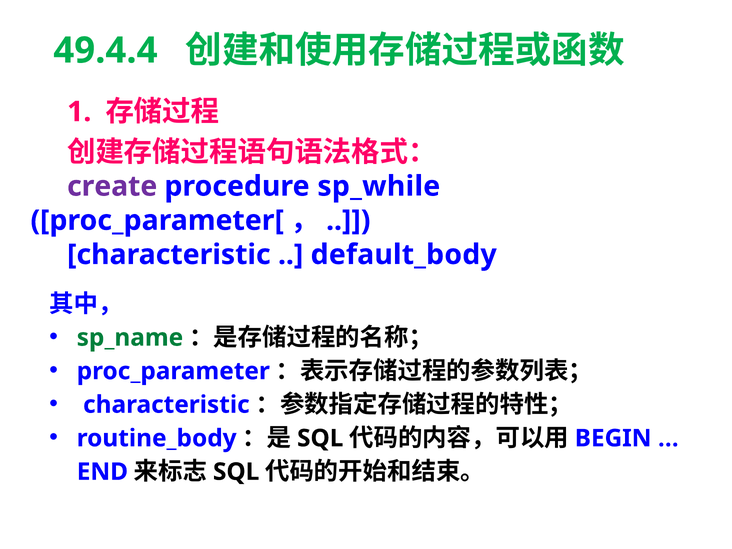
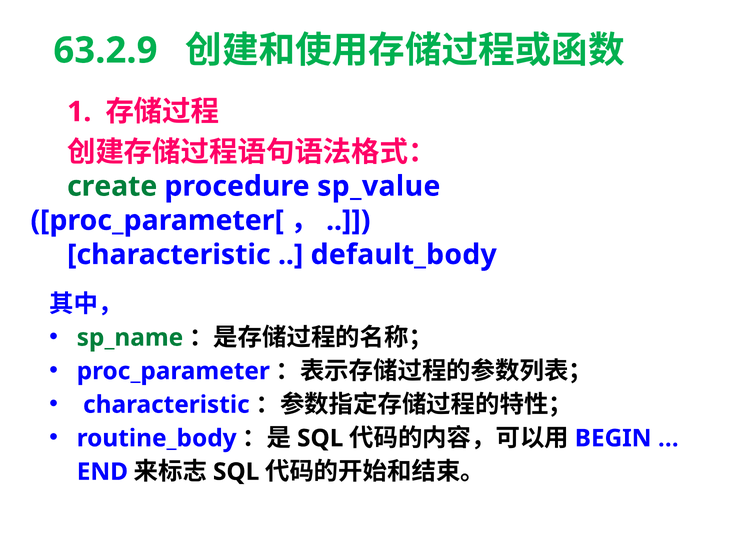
49.4.4: 49.4.4 -> 63.2.9 (105, 50)
create colour: purple -> green (112, 186)
sp_while: sp_while -> sp_value (379, 186)
